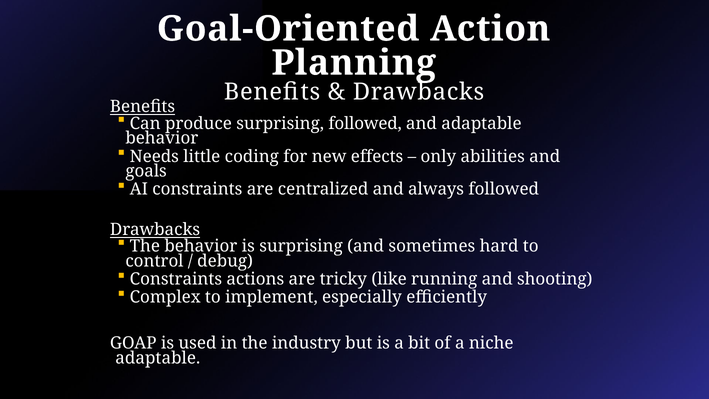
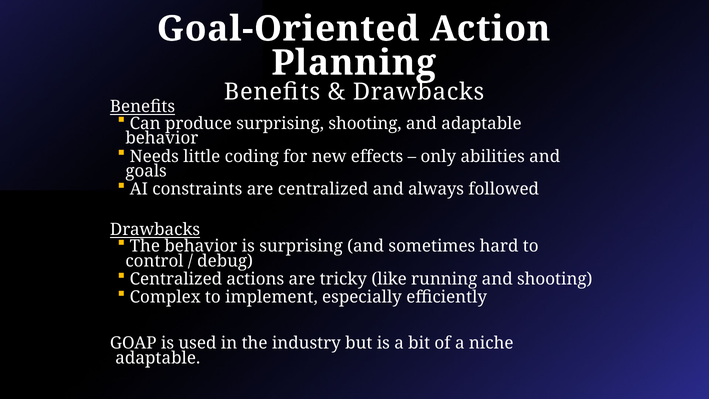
surprising followed: followed -> shooting (365, 123)
Constraints: Constraints -> Centralized (176, 279)
